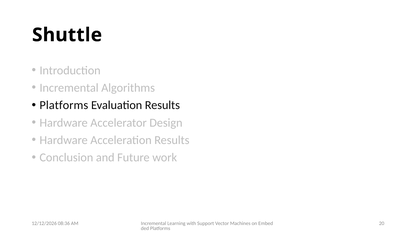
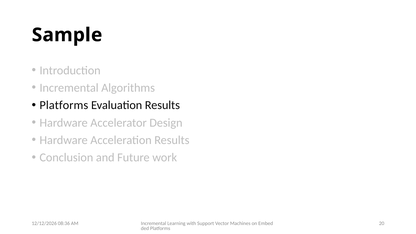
Shuttle: Shuttle -> Sample (67, 35)
